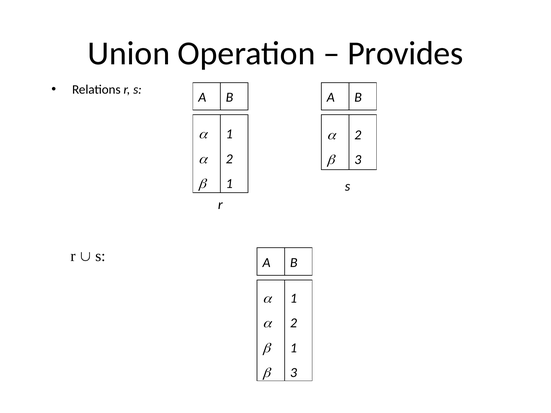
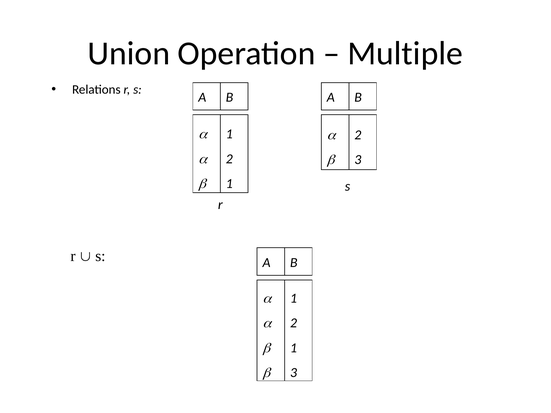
Provides: Provides -> Multiple (405, 53)
